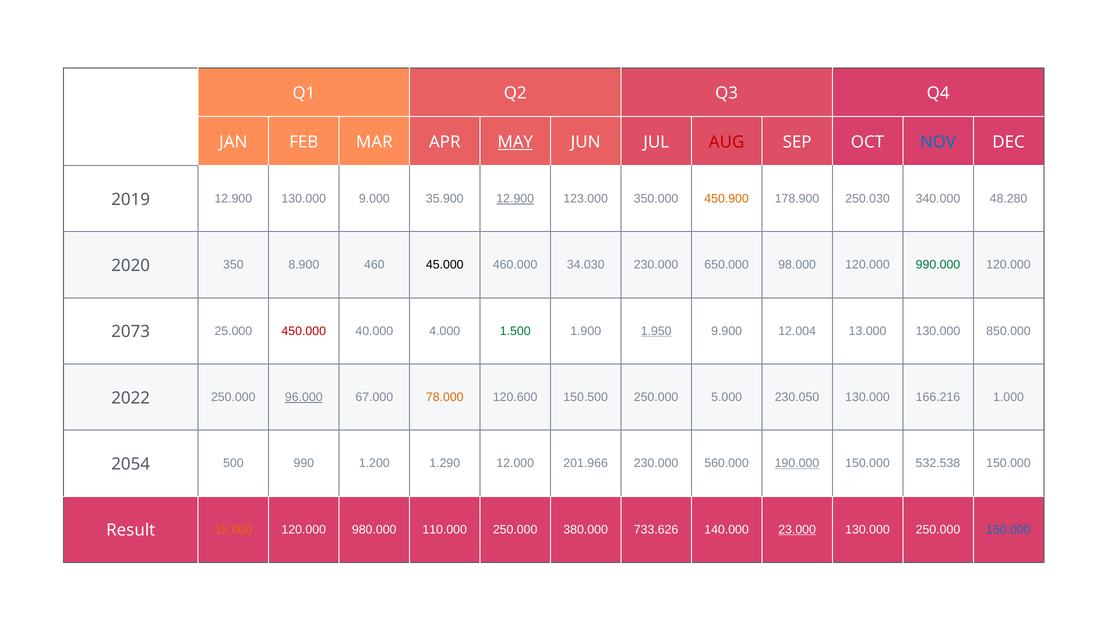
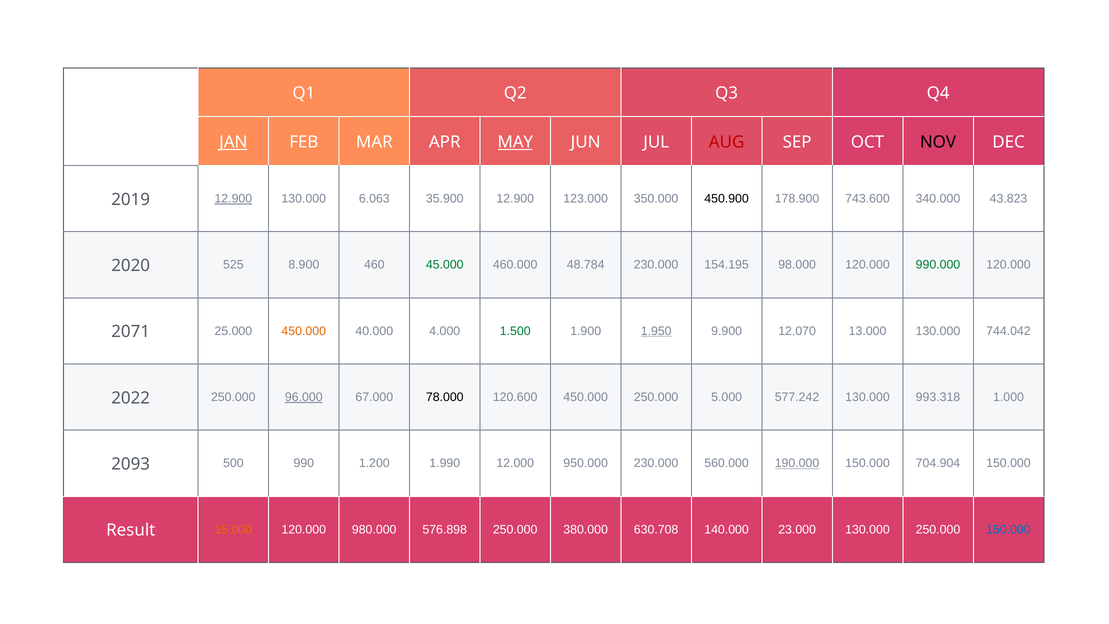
JAN underline: none -> present (233, 142)
NOV colour: blue -> black (938, 142)
12.900 underline: none -> present (233, 199)
9.000: 9.000 -> 6.063 (374, 199)
12.900 underline: present -> none (515, 199)
450.900 colour: orange -> black (727, 199)
250.030: 250.030 -> 743.600 (867, 199)
48.280: 48.280 -> 43.823 (1009, 199)
350: 350 -> 525 (233, 265)
45.000 colour: black -> green (445, 265)
34.030: 34.030 -> 48.784 (586, 265)
650.000: 650.000 -> 154.195 (727, 265)
2073: 2073 -> 2071 (131, 332)
450.000 colour: red -> orange (304, 331)
12.004: 12.004 -> 12.070 (797, 331)
850.000: 850.000 -> 744.042 (1008, 331)
78.000 colour: orange -> black (445, 397)
120.600 150.500: 150.500 -> 450.000 (586, 397)
230.050: 230.050 -> 577.242 (797, 397)
166.216: 166.216 -> 993.318 (938, 397)
2054: 2054 -> 2093 (131, 464)
1.290: 1.290 -> 1.990 (445, 463)
201.966: 201.966 -> 950.000 (586, 463)
532.538: 532.538 -> 704.904 (938, 463)
110.000: 110.000 -> 576.898 (445, 529)
733.626: 733.626 -> 630.708 (656, 529)
23.000 underline: present -> none (797, 529)
